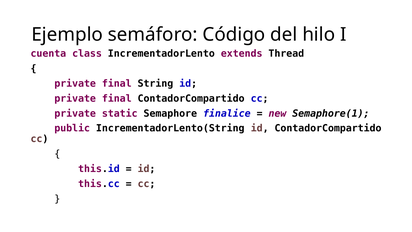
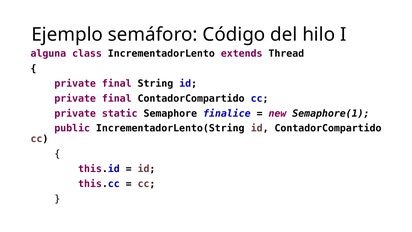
cuenta: cuenta -> alguna (48, 54)
